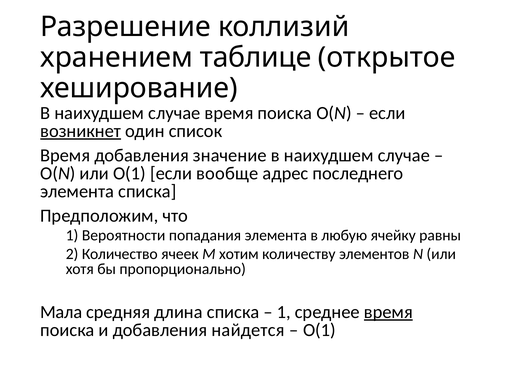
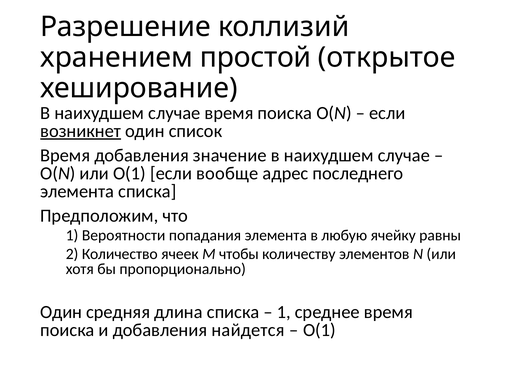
таблице: таблице -> простой (256, 57)
хотим: хотим -> чтобы (239, 253)
Мала: Мала -> Один (61, 311)
время underline: present -> none (388, 311)
